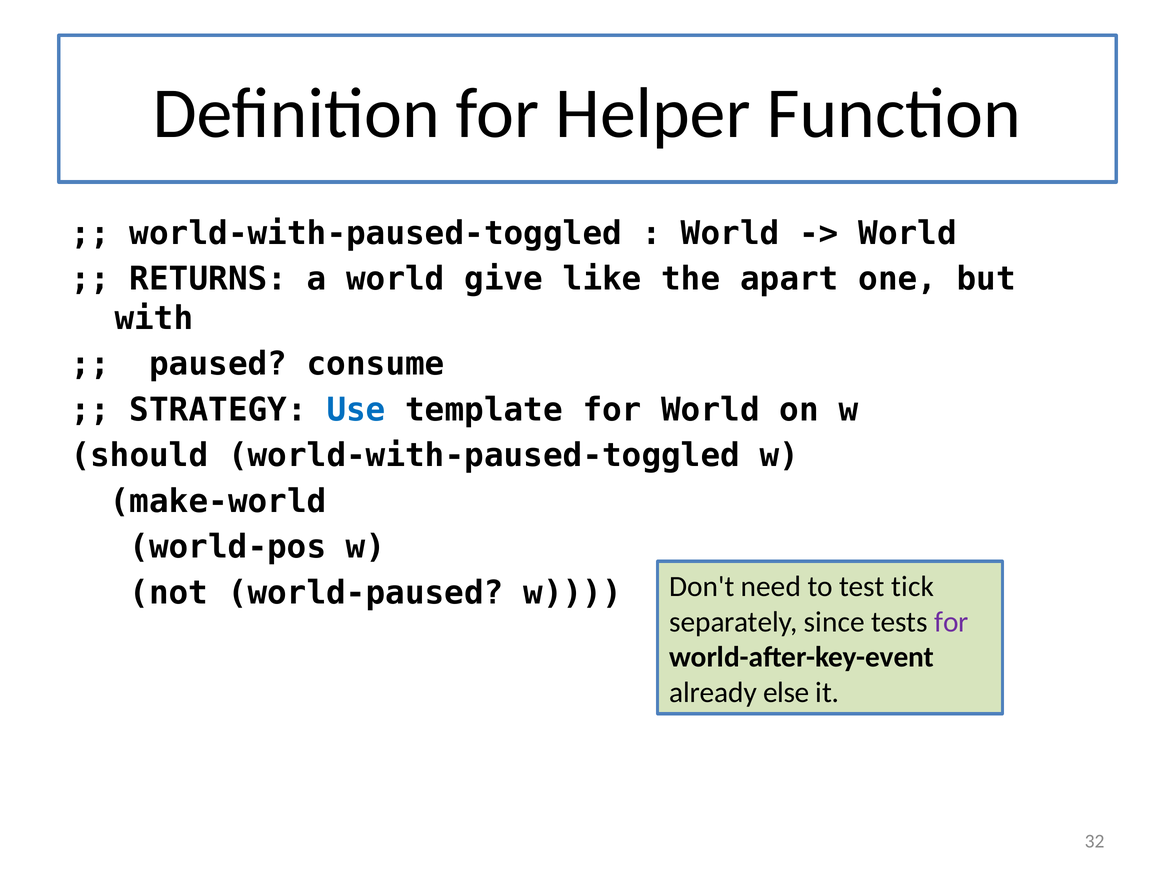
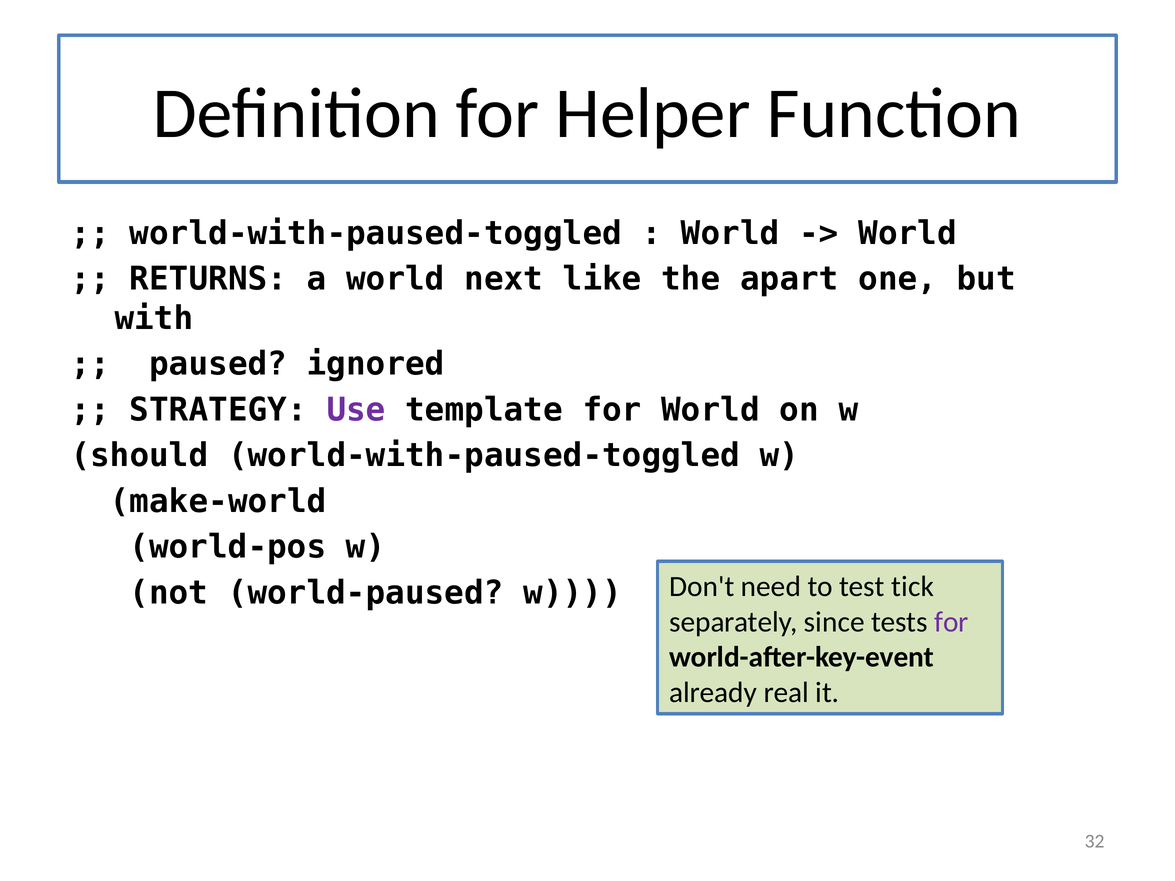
give: give -> next (504, 279)
consume: consume -> ignored (376, 364)
Use colour: blue -> purple (356, 410)
else: else -> real (786, 693)
